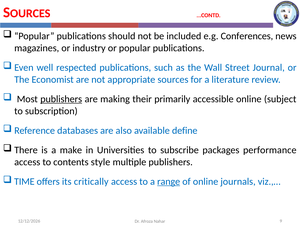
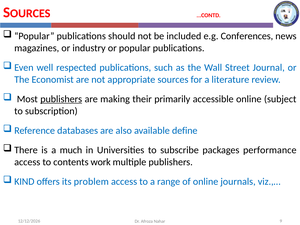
make: make -> much (71, 150)
style: style -> work (101, 162)
TIME: TIME -> KIND (24, 181)
critically: critically -> problem (91, 181)
range underline: present -> none (169, 181)
